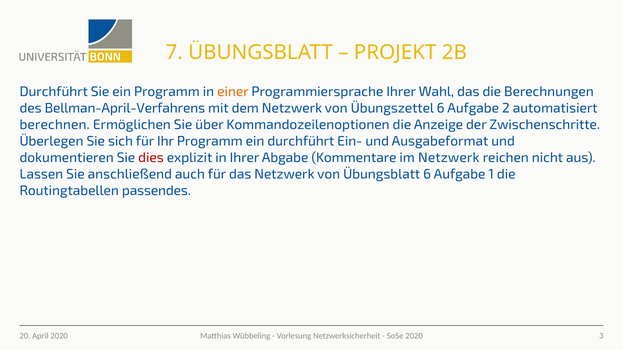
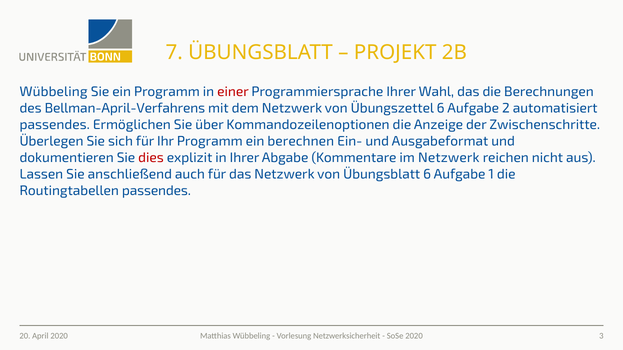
Durchführt: Durchführt -> Wübbeling (54, 92)
einer colour: orange -> red (233, 92)
berechnen: berechnen -> passendes (55, 125)
ein durchführt: durchführt -> berechnen (301, 141)
